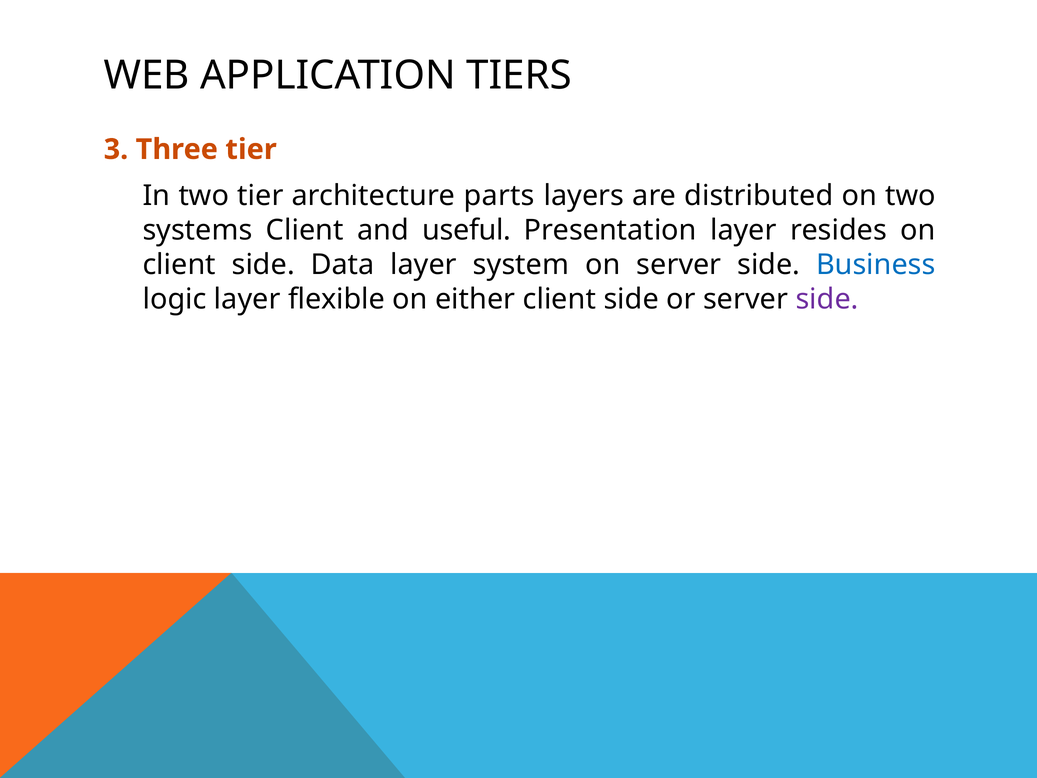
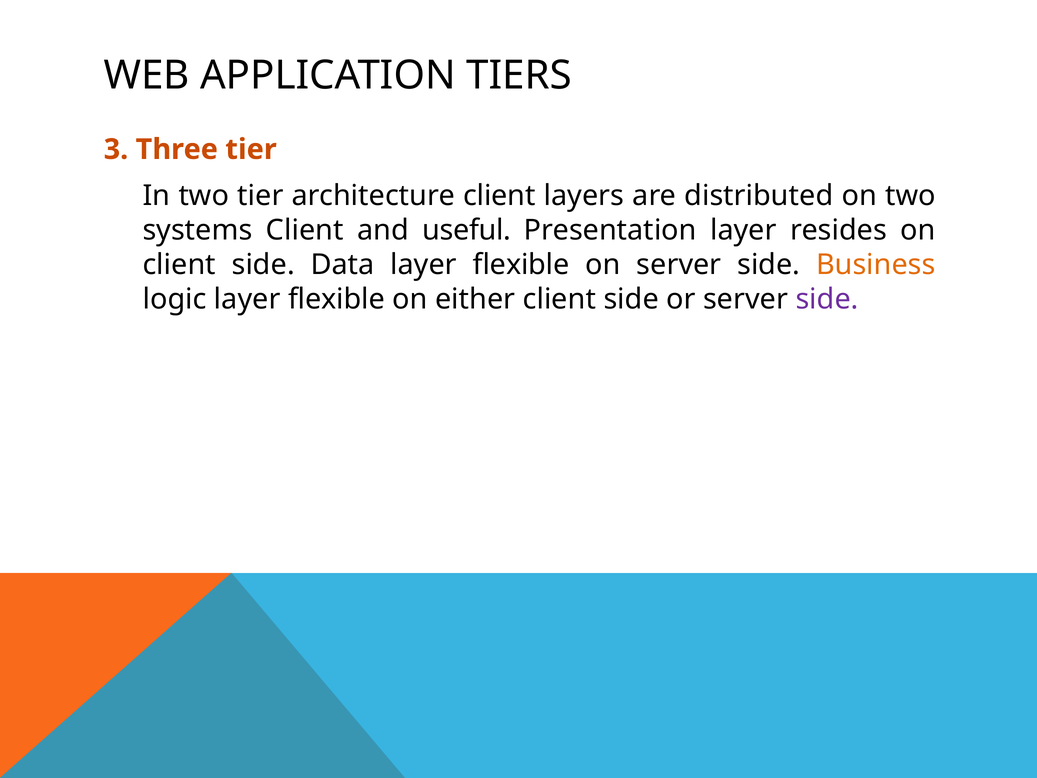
architecture parts: parts -> client (499, 195)
Data layer system: system -> flexible (521, 265)
Business colour: blue -> orange (876, 265)
